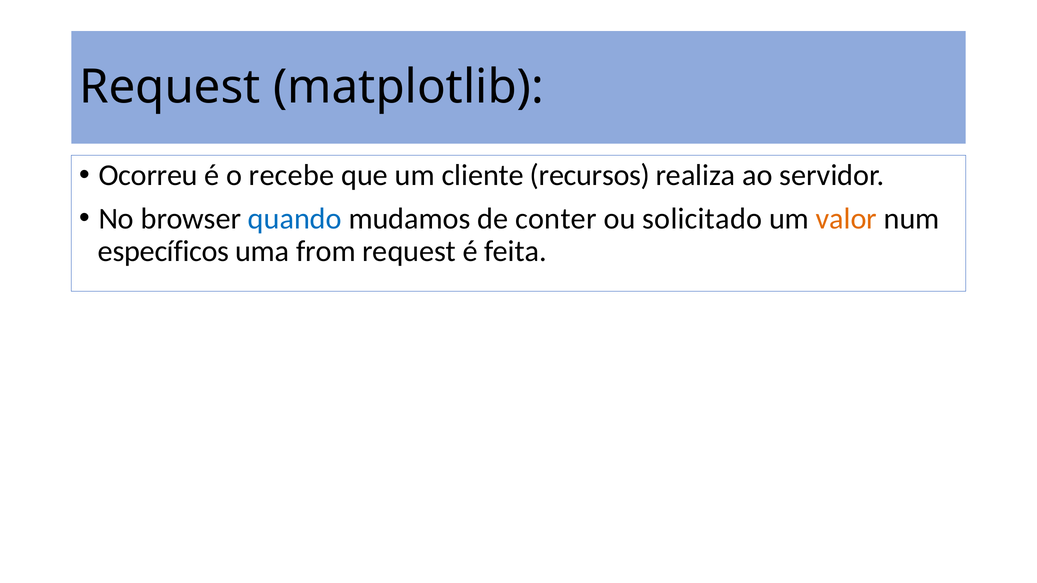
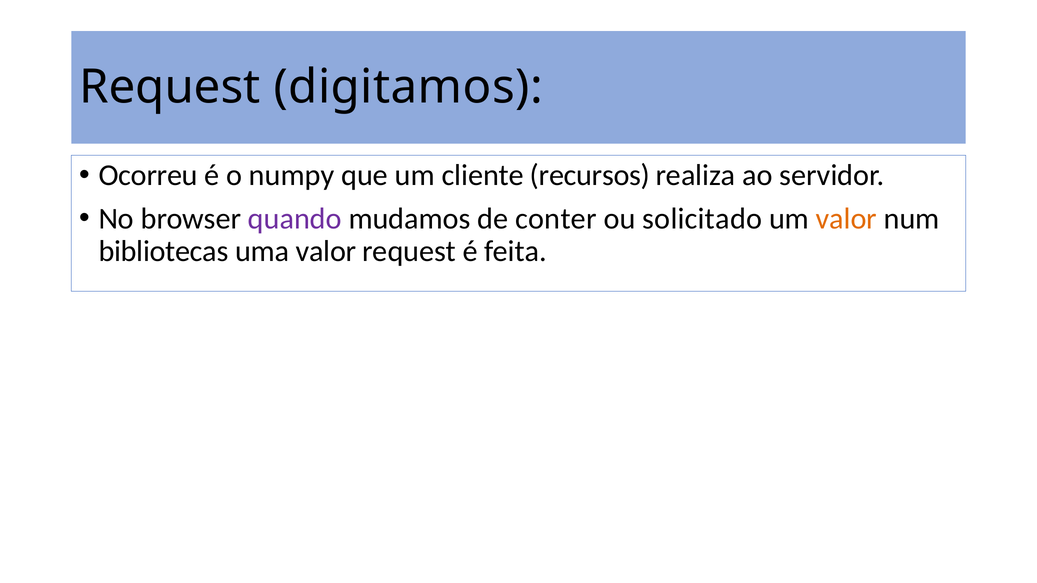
matplotlib: matplotlib -> digitamos (408, 87)
recebe: recebe -> numpy (292, 175)
quando colour: blue -> purple (295, 219)
específicos: específicos -> bibliotecas (163, 251)
uma from: from -> valor (326, 251)
